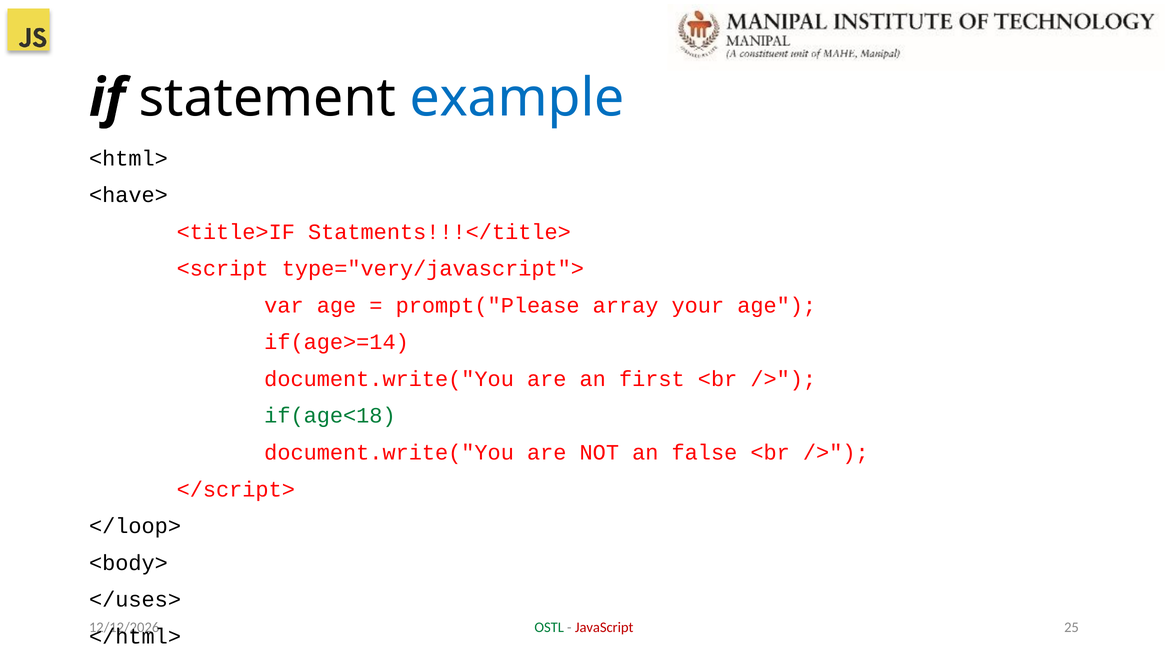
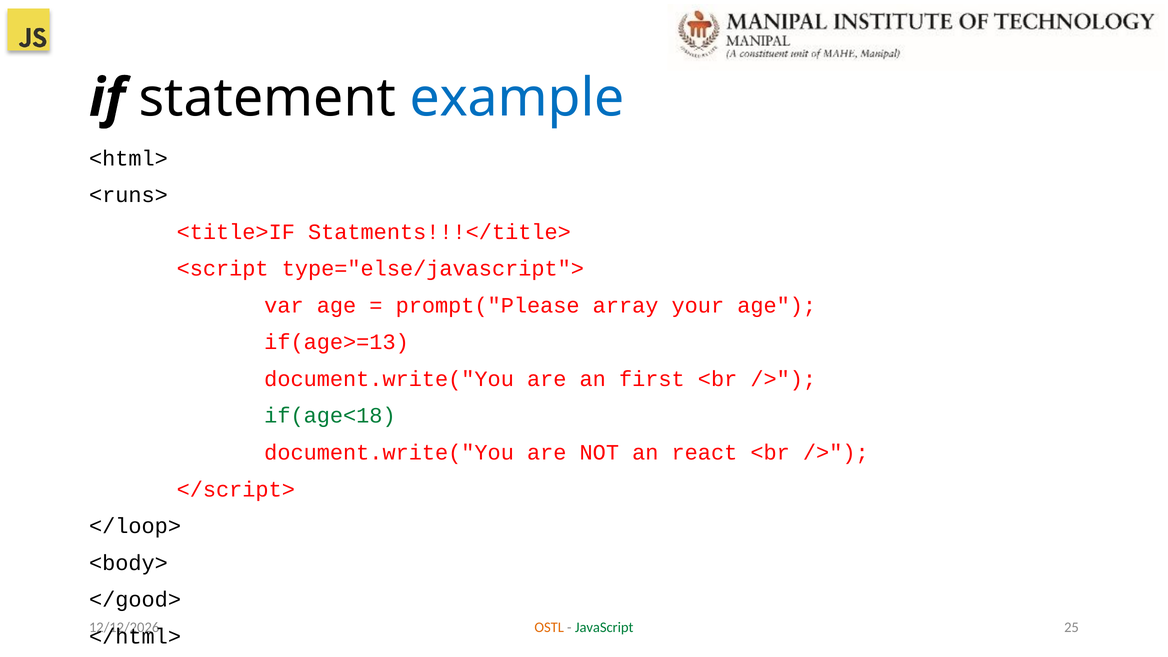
<have>: <have> -> <runs> (128, 195)
type="very/javascript">: type="very/javascript"> -> type="else/javascript"> (433, 269)
if(age>=14: if(age>=14 -> if(age>=13 (337, 342)
false: false -> react (704, 453)
</uses>: </uses> -> </good> (135, 600)
OSTL colour: green -> orange (549, 627)
JavaScript colour: red -> green (604, 627)
